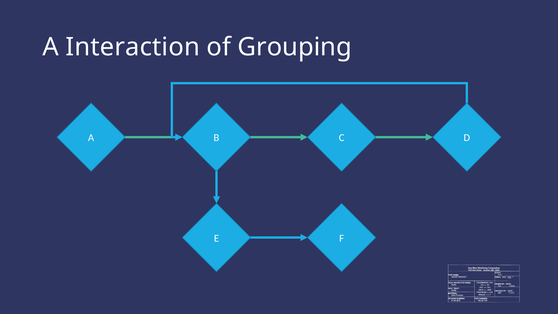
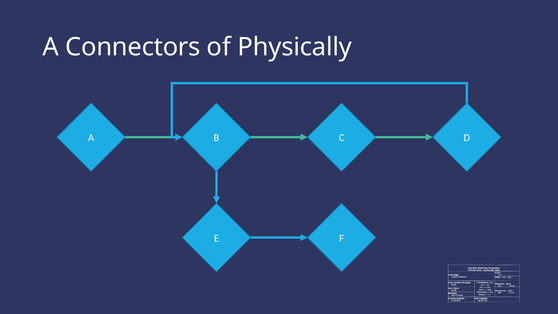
Interaction: Interaction -> Connectors (133, 47)
Grouping: Grouping -> Physically (295, 47)
